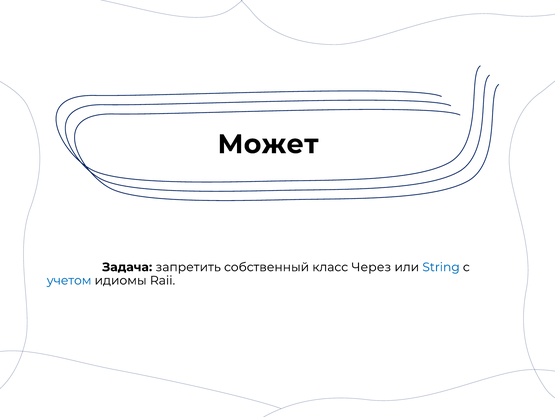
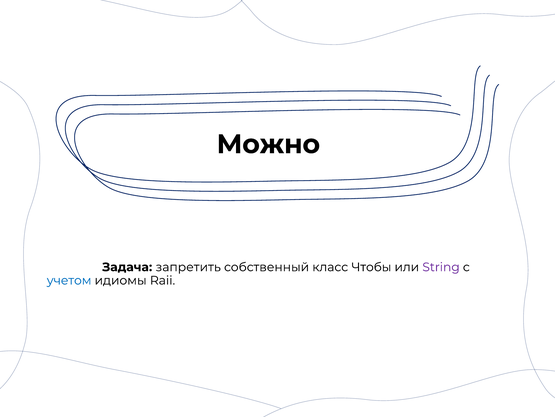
Может: Может -> Можно (268, 144)
Через: Через -> Чтобы (371, 267)
String colour: blue -> purple (441, 267)
